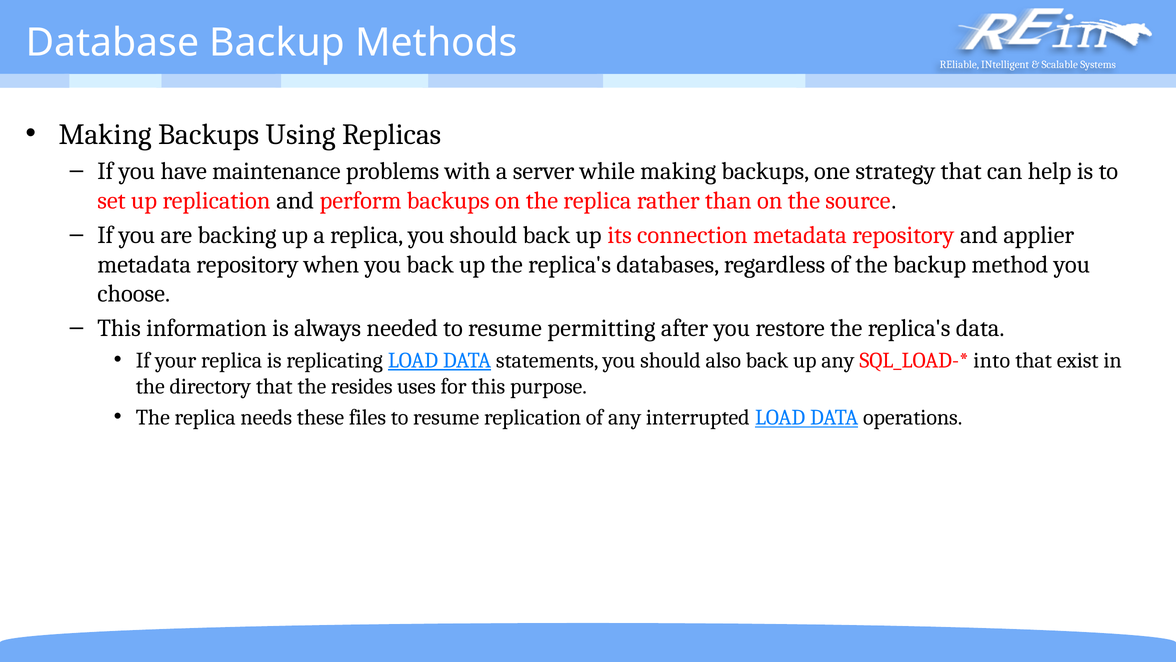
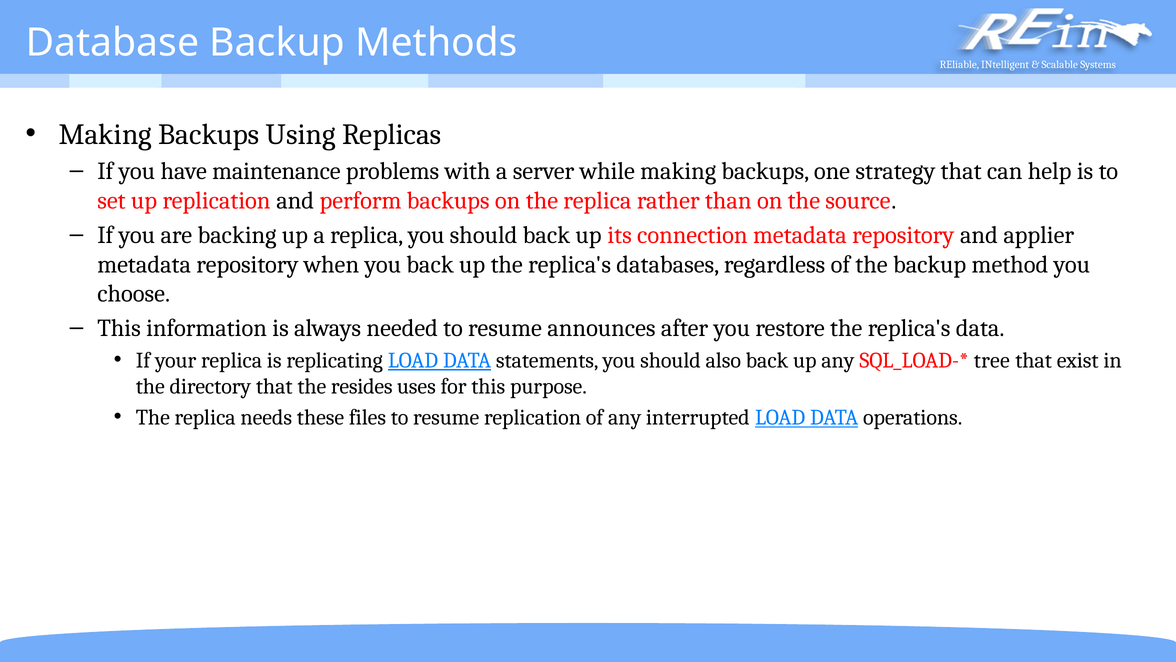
permitting: permitting -> announces (601, 328)
into: into -> tree (992, 360)
